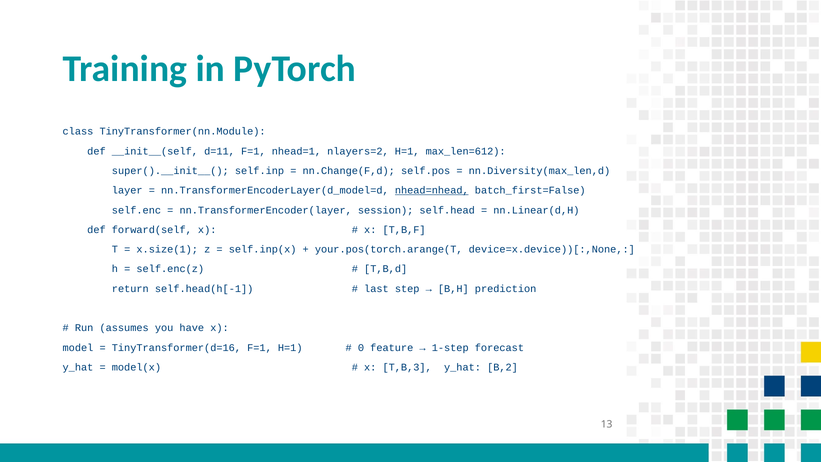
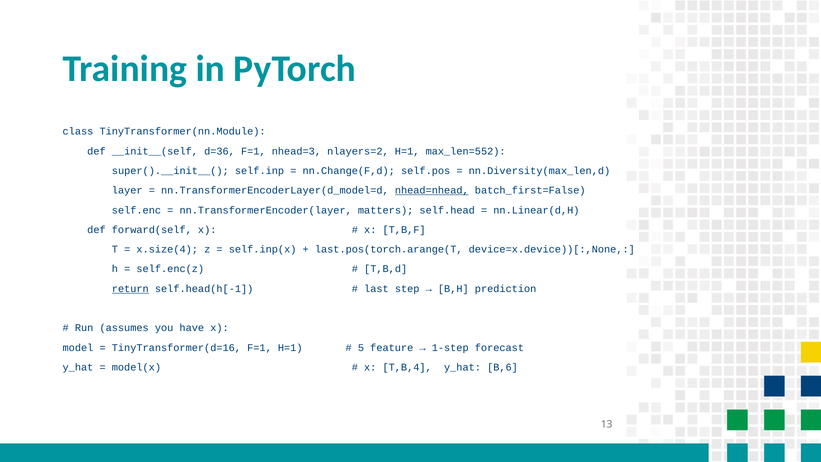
d=11: d=11 -> d=36 (220, 151)
nhead=1: nhead=1 -> nhead=3 (296, 151)
max_len=612: max_len=612 -> max_len=552 (466, 151)
session: session -> matters (386, 210)
x.size(1: x.size(1 -> x.size(4 (167, 249)
your.pos(torch.arange(T: your.pos(torch.arange(T -> last.pos(torch.arange(T (389, 249)
return underline: none -> present (130, 289)
0: 0 -> 5 (361, 347)
T,B,3: T,B,3 -> T,B,4 (407, 367)
B,2: B,2 -> B,6 (503, 367)
